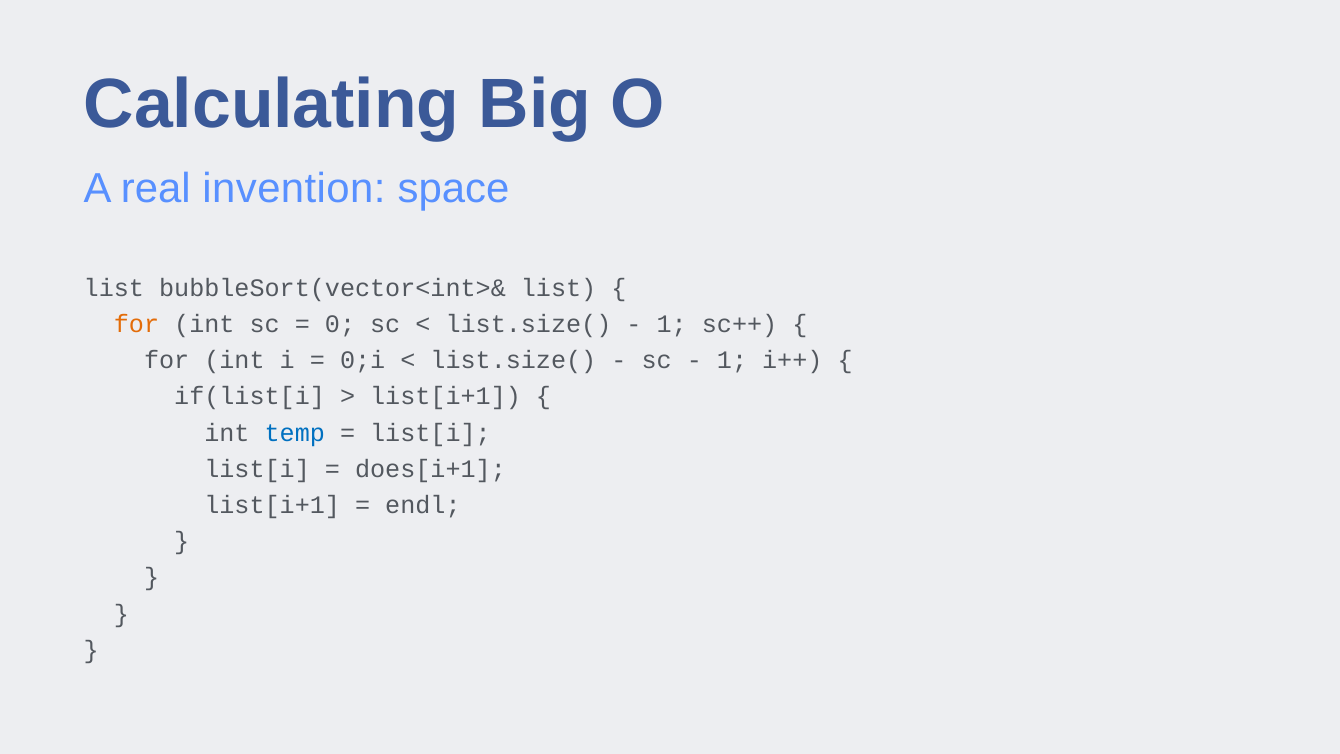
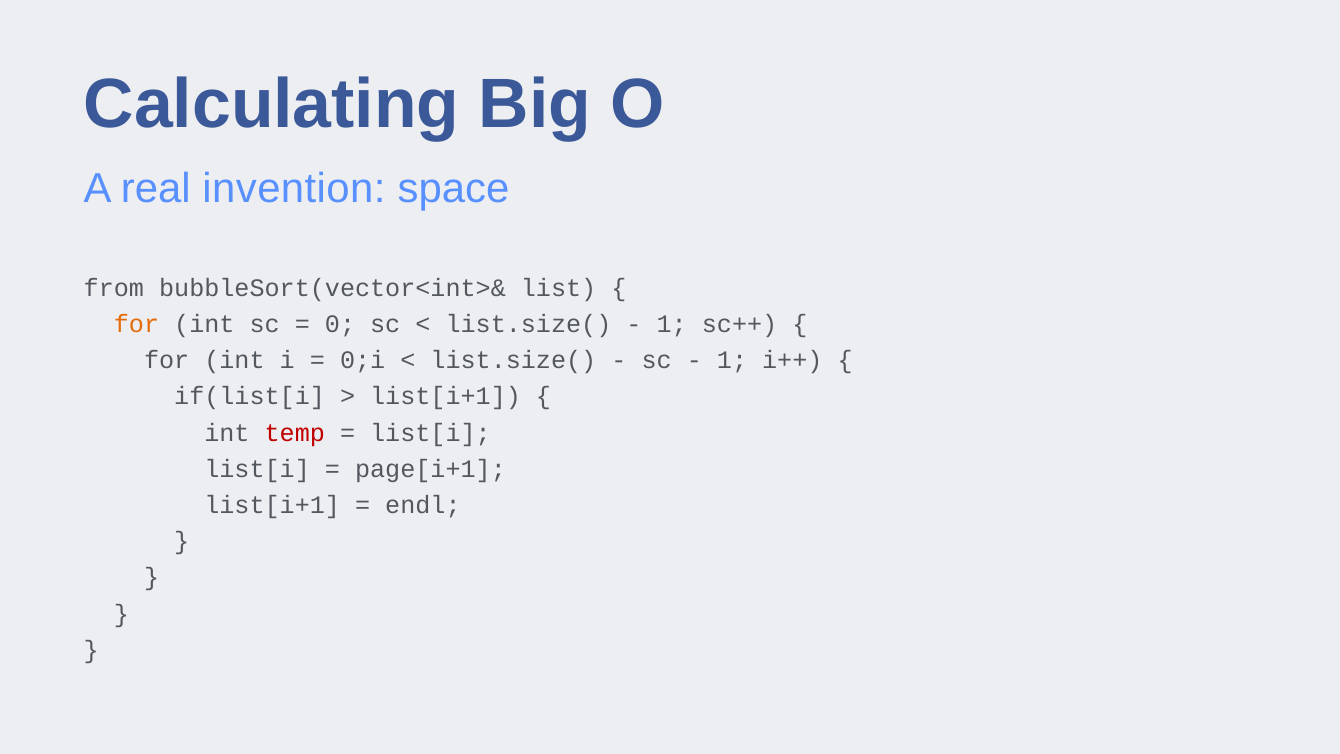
list: list -> from (114, 288)
temp colour: blue -> red (295, 433)
does[i+1: does[i+1 -> page[i+1 (430, 469)
